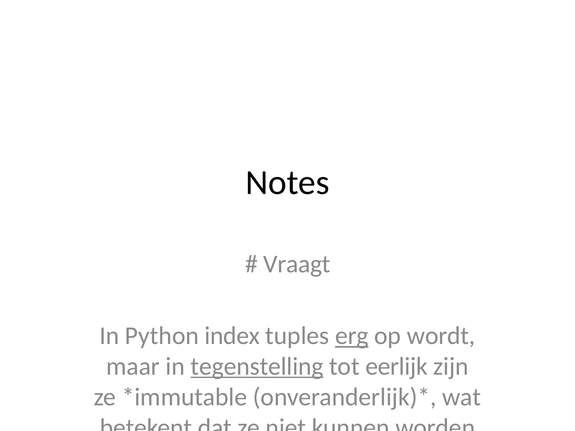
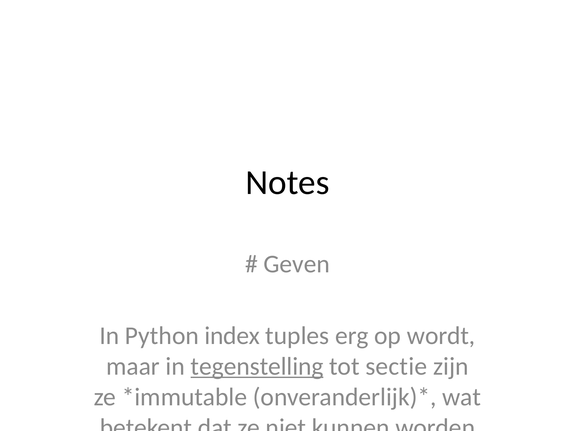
Vraagt: Vraagt -> Geven (297, 264)
erg underline: present -> none (352, 336)
tot eerlijk: eerlijk -> sectie (396, 367)
